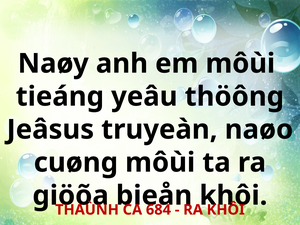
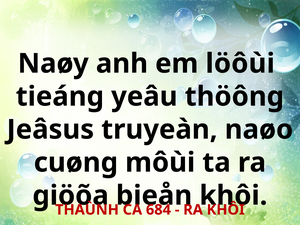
em môùi: môùi -> löôùi (240, 64)
